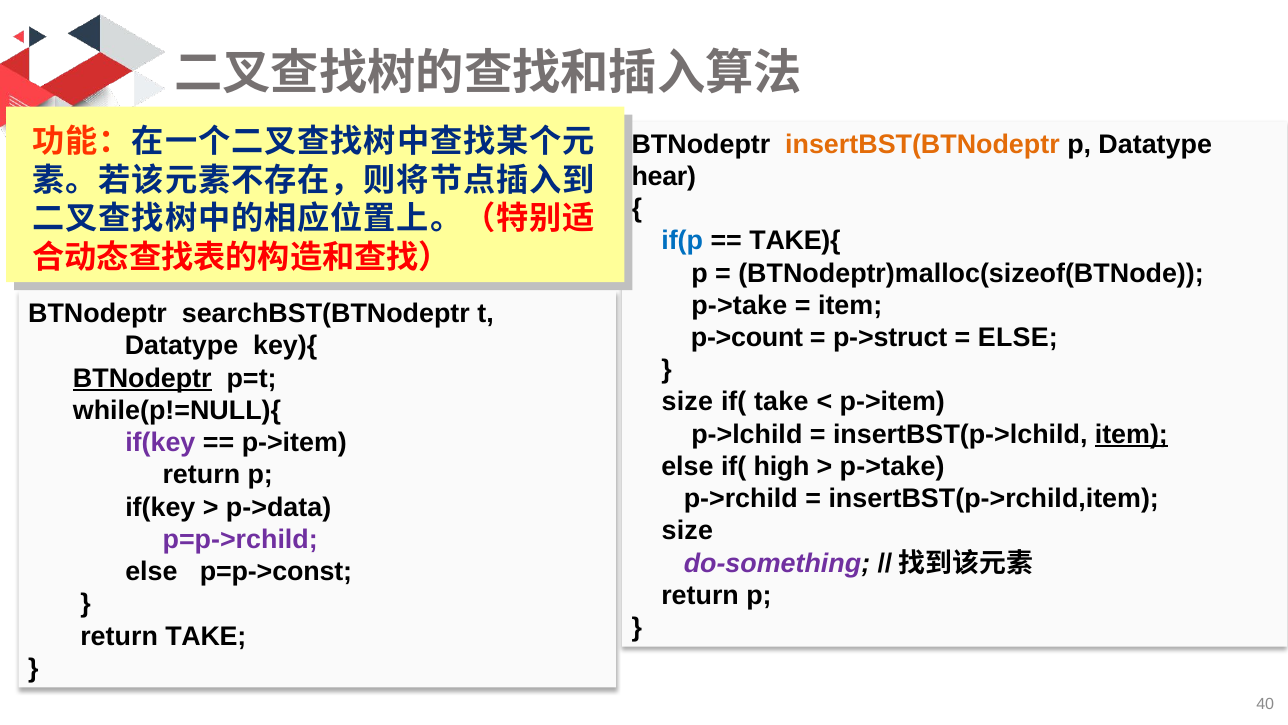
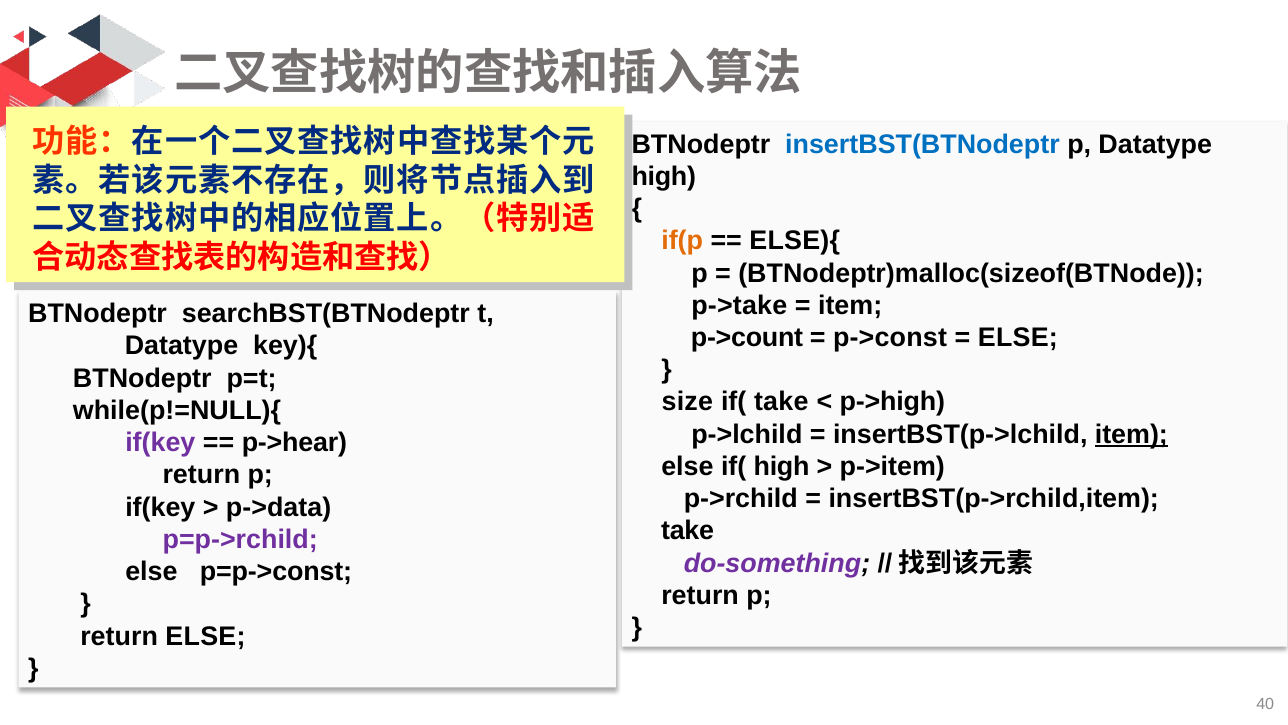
insertBST(BTNodeptr colour: orange -> blue (922, 144)
hear: hear -> high (664, 176)
if(p colour: blue -> orange (682, 241)
TAKE){: TAKE){ -> ELSE){ (795, 241)
p->struct: p->struct -> p->const (890, 337)
BTNodeptr underline: present -> none (142, 378)
p->item: p->item -> p->high (892, 402)
p->item: p->item -> p->hear (294, 442)
p->take: p->take -> p->item (892, 466)
size: size -> take (688, 531)
return TAKE: TAKE -> ELSE (206, 636)
